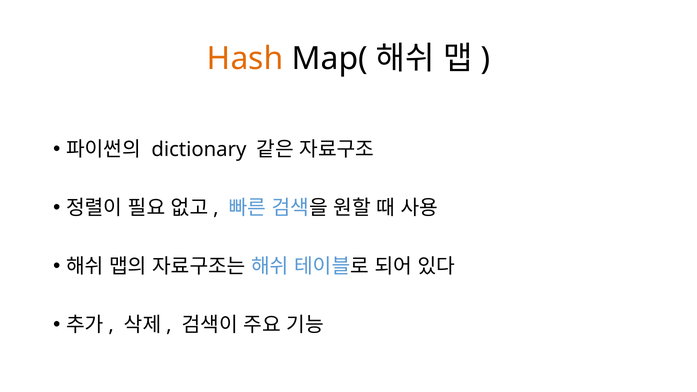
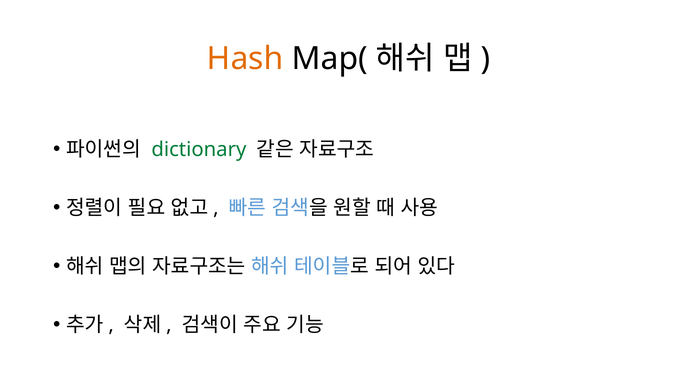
dictionary colour: black -> green (199, 150)
